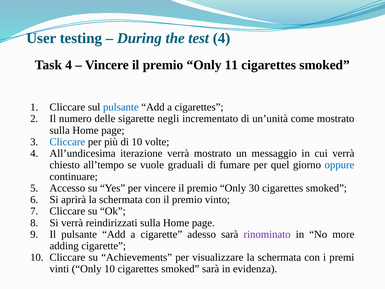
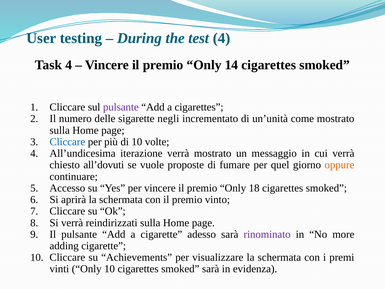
11: 11 -> 14 (231, 65)
pulsante colour: blue -> purple (121, 107)
all’tempo: all’tempo -> all’dovuti (104, 165)
graduali: graduali -> proposte (186, 165)
oppure colour: blue -> orange (339, 165)
30: 30 -> 18 (254, 188)
